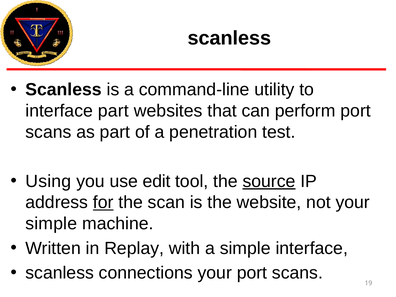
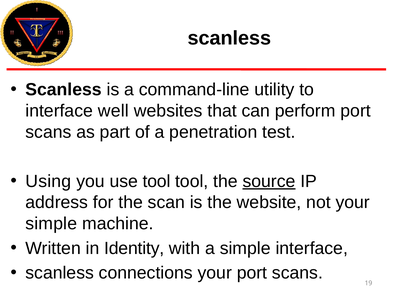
interface part: part -> well (113, 111)
use edit: edit -> tool (157, 181)
for underline: present -> none (103, 202)
Replay: Replay -> Identity (134, 248)
